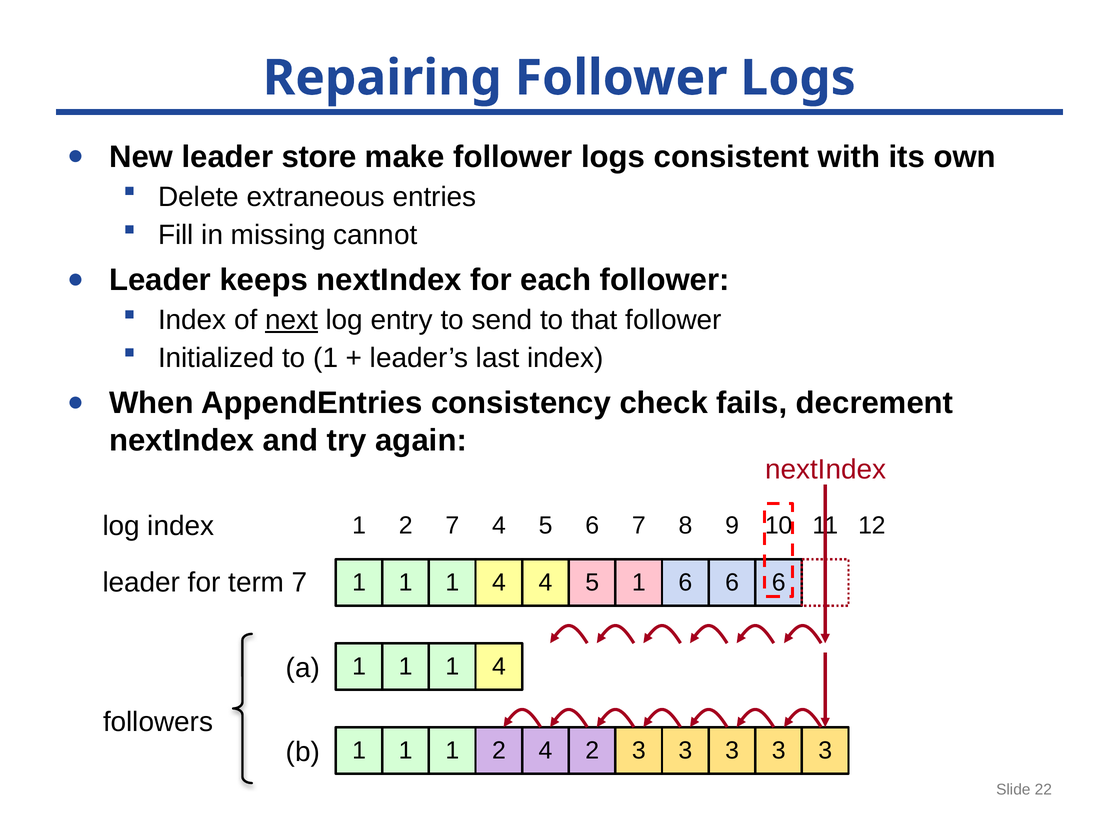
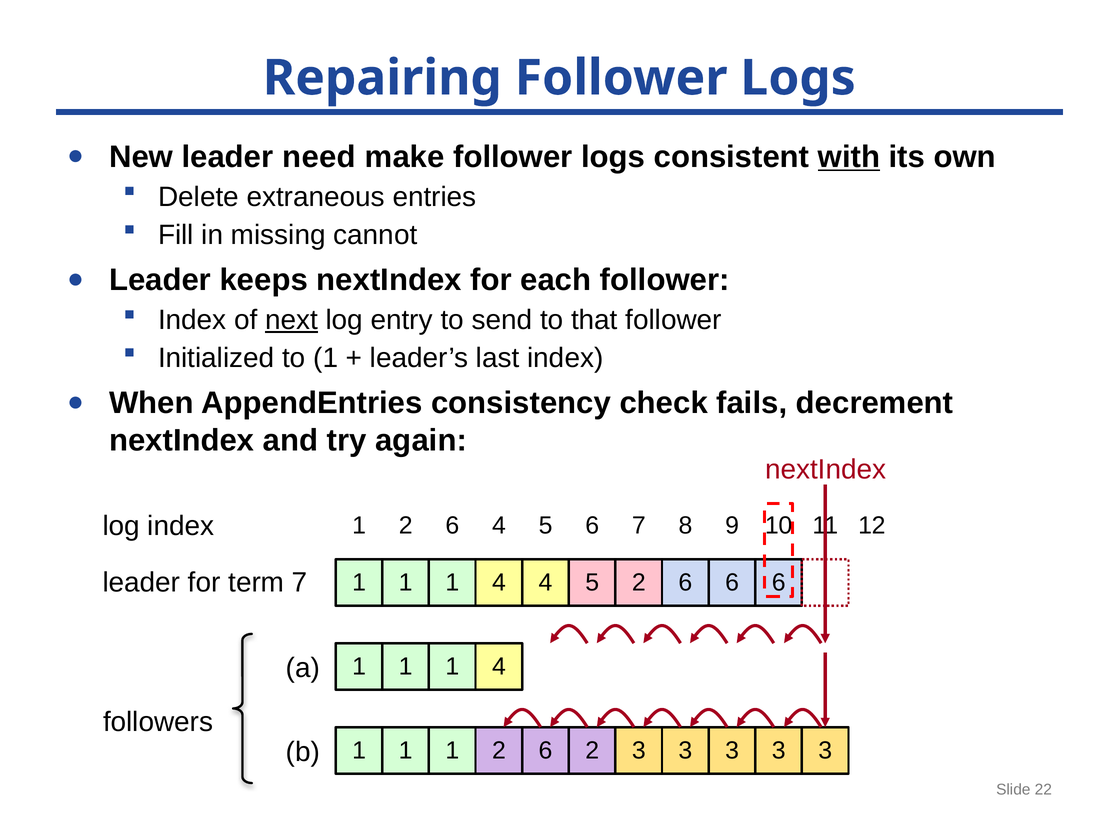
store: store -> need (319, 157)
with underline: none -> present (849, 157)
1 2 7: 7 -> 6 (452, 526)
5 1: 1 -> 2 (639, 583)
4: 4 -> 6 (546, 751)
